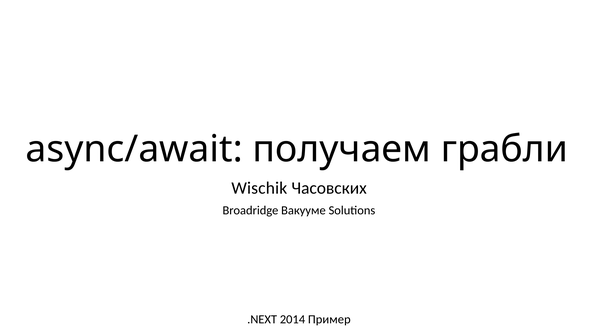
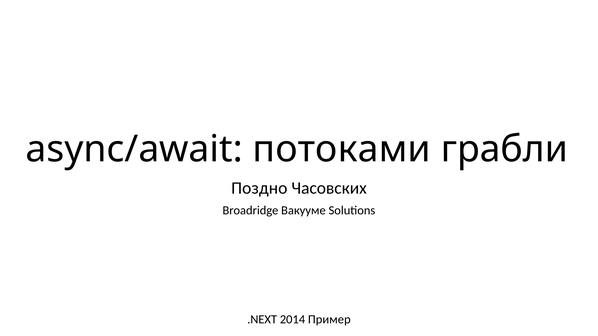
получаем: получаем -> потоками (342, 149)
Wischik: Wischik -> Поздно (259, 188)
